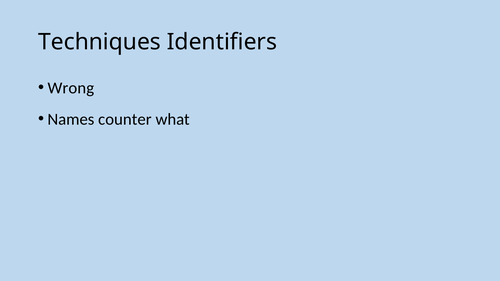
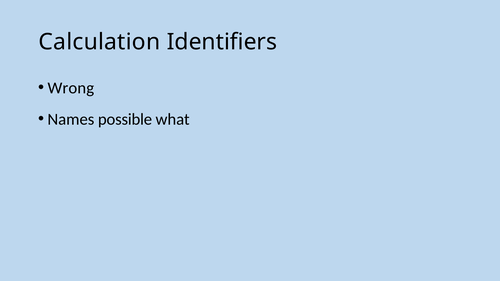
Techniques: Techniques -> Calculation (99, 42)
counter: counter -> possible (125, 119)
